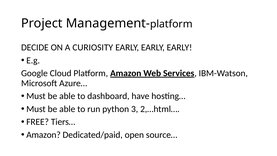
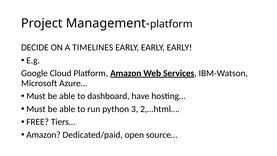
CURIOSITY: CURIOSITY -> TIMELINES (93, 47)
